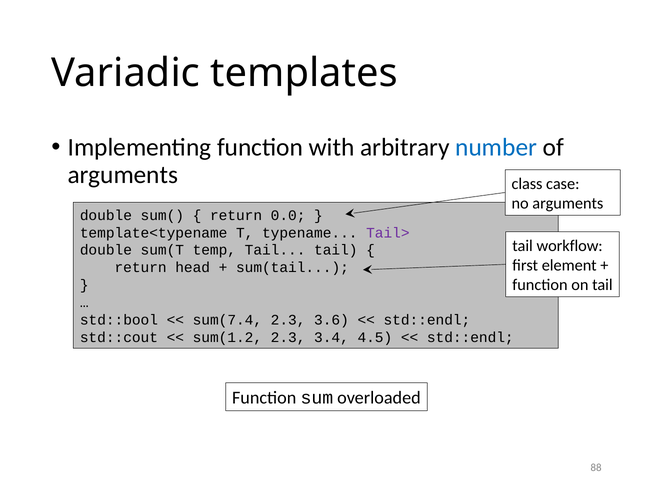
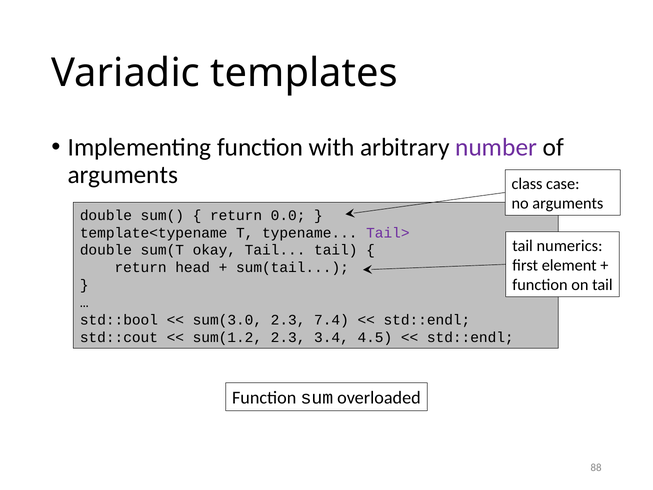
number colour: blue -> purple (496, 147)
workflow: workflow -> numerics (570, 246)
temp: temp -> okay (214, 250)
sum(7.4: sum(7.4 -> sum(3.0 (227, 320)
3.6: 3.6 -> 7.4 (331, 320)
